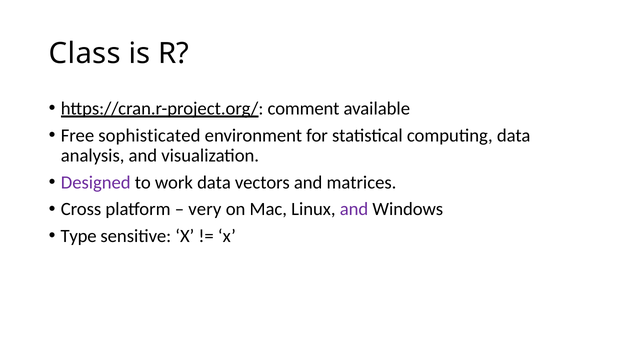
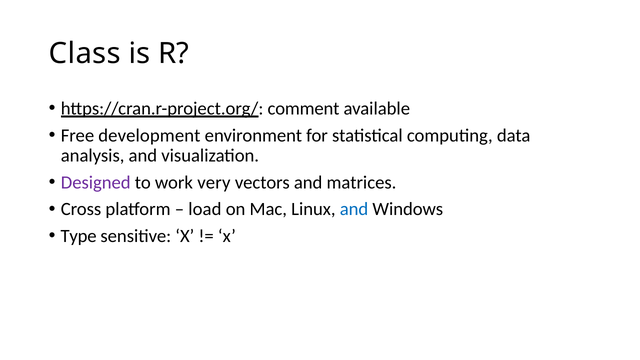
sophisticated: sophisticated -> development (149, 135)
work data: data -> very (214, 182)
very: very -> load (205, 209)
and colour: purple -> blue (354, 209)
